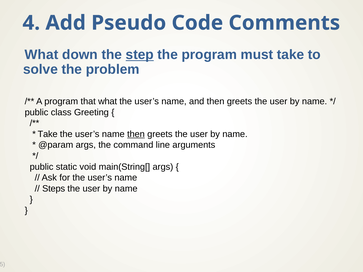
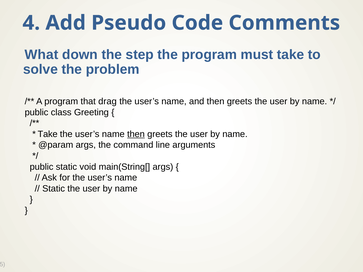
step underline: present -> none (140, 55)
that what: what -> drag (107, 102)
Steps: Steps -> Static (54, 189)
